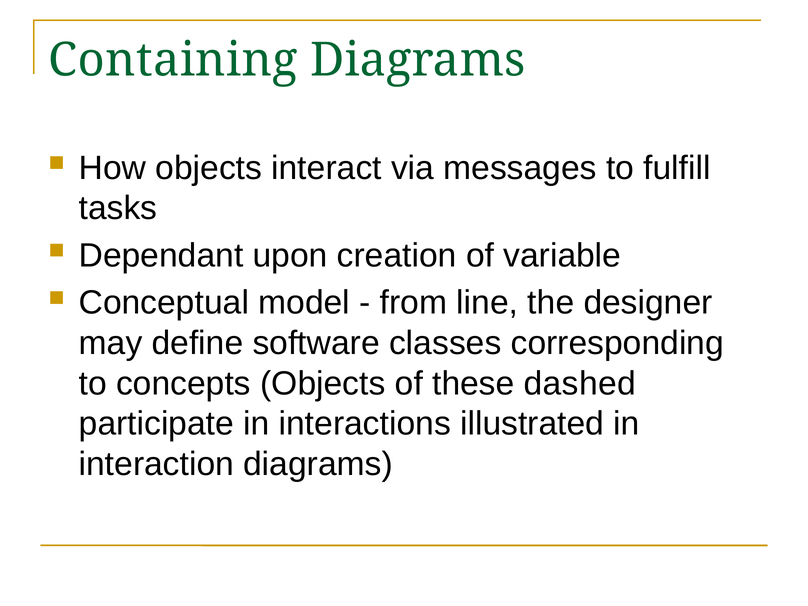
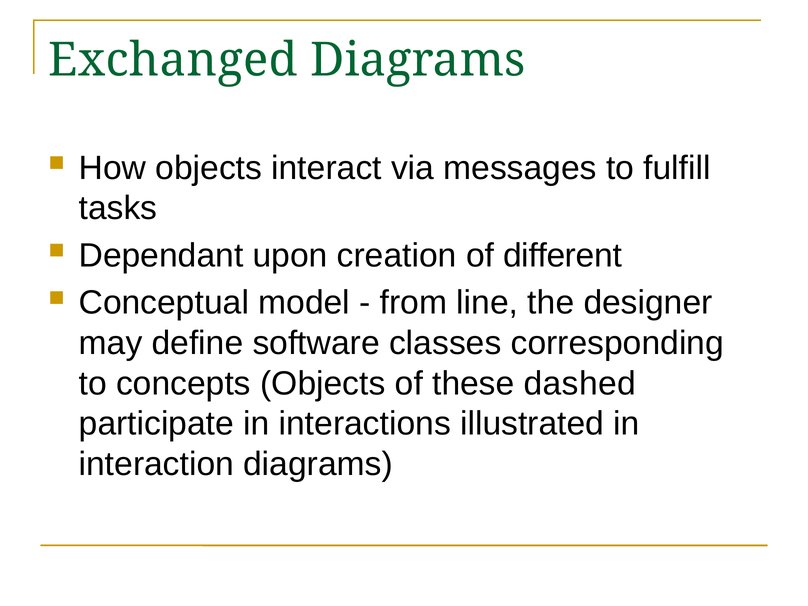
Containing: Containing -> Exchanged (173, 60)
variable: variable -> different (562, 256)
